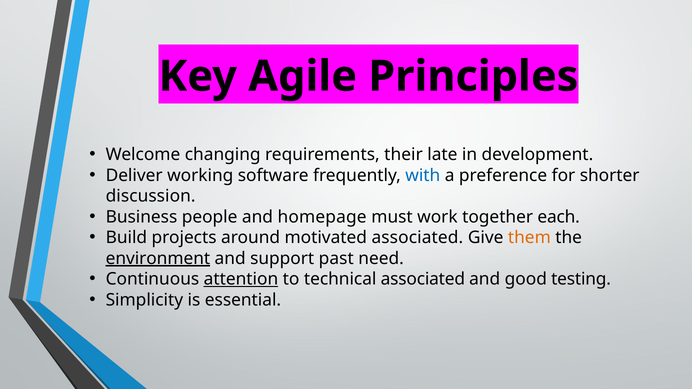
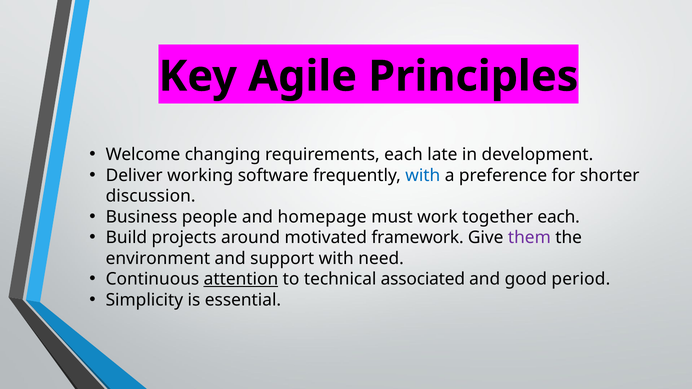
requirements their: their -> each (404, 155)
motivated associated: associated -> framework (418, 238)
them colour: orange -> purple (529, 238)
environment underline: present -> none (158, 258)
support past: past -> with (336, 258)
testing: testing -> period (581, 279)
